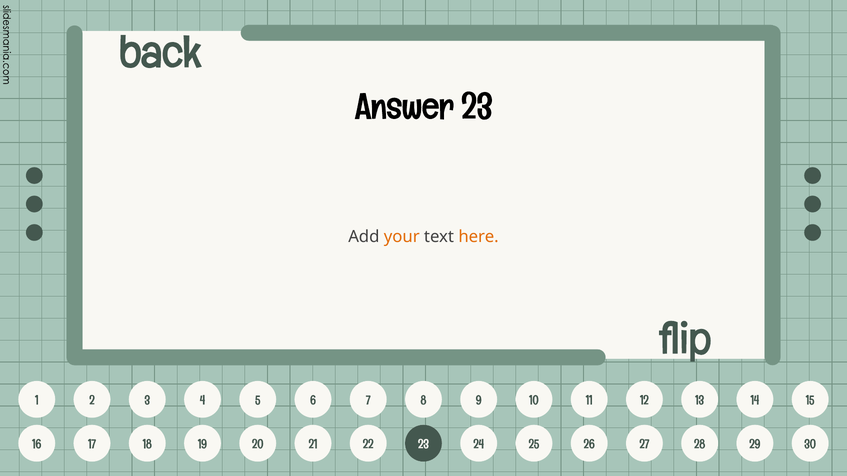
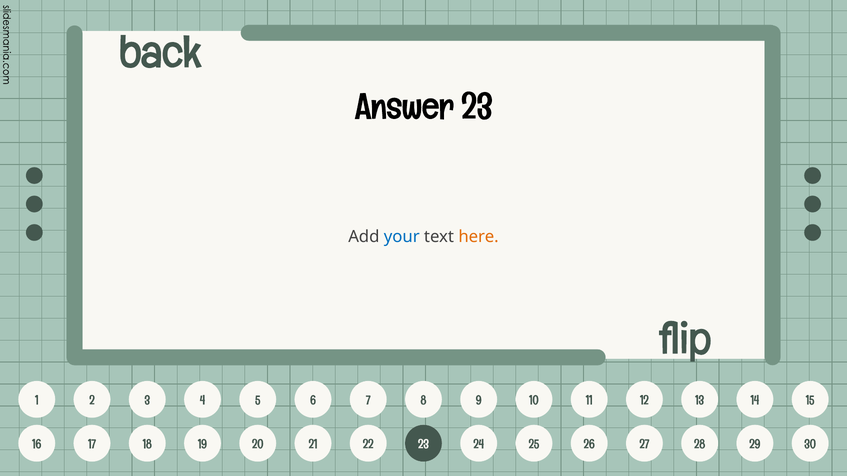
your colour: orange -> blue (402, 237)
